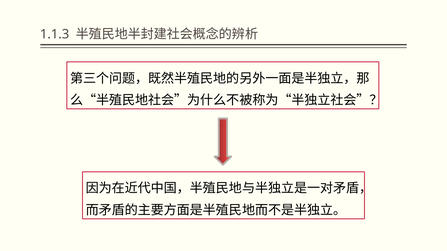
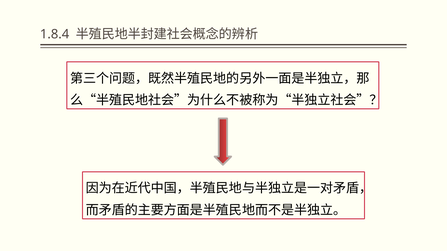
1.1.3: 1.1.3 -> 1.8.4 (55, 34)
